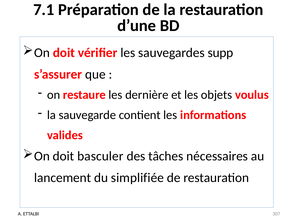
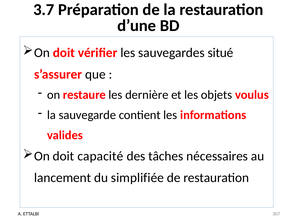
7.1: 7.1 -> 3.7 (44, 10)
supp: supp -> situé (220, 53)
basculer: basculer -> capacité (100, 156)
